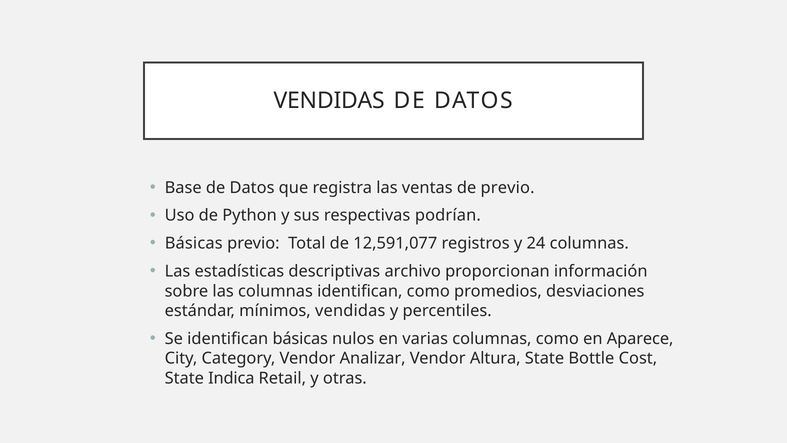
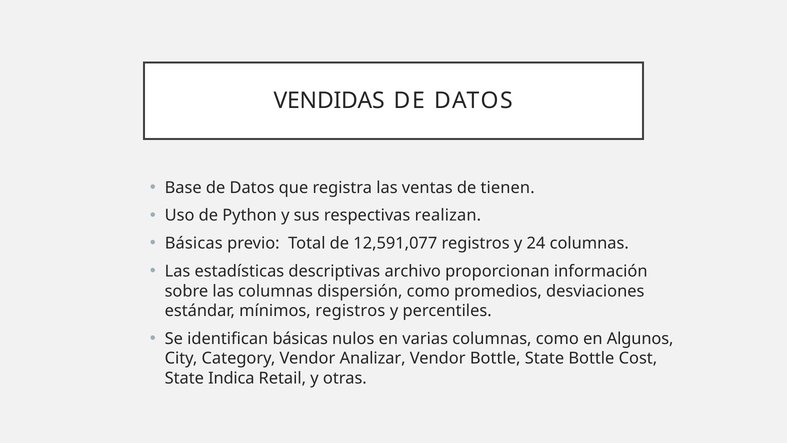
de previo: previo -> tienen (508, 188)
podrían: podrían -> realizan (448, 215)
columnas identifican: identifican -> dispersión (360, 291)
mínimos vendidas: vendidas -> registros (350, 311)
Aparece: Aparece -> Algunos (640, 339)
Vendor Altura: Altura -> Bottle (495, 358)
